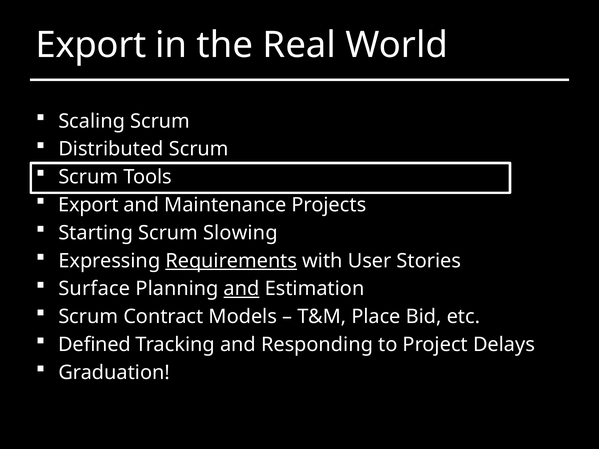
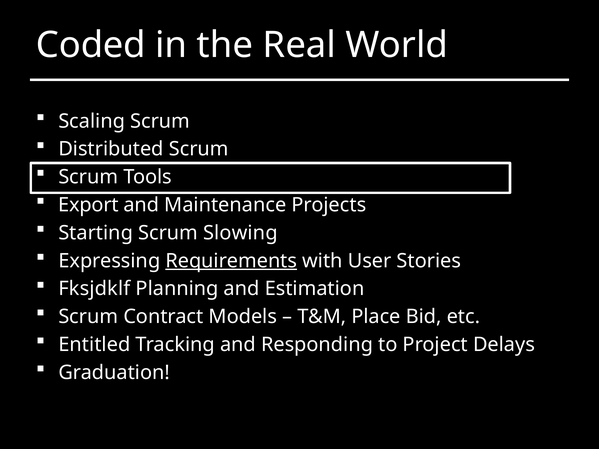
Export: Export -> Coded (91, 45)
Surface: Surface -> Fksjdklf (94, 289)
and underline: present -> none (242, 289)
Defined: Defined -> Entitled (94, 345)
